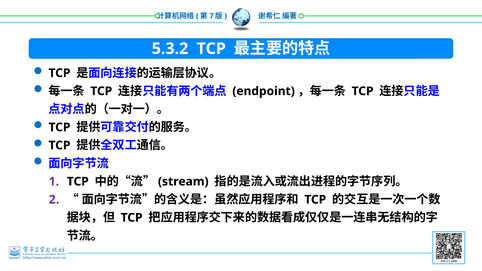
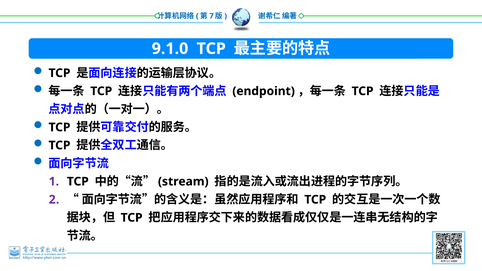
5.3.2: 5.3.2 -> 9.1.0 (170, 49)
